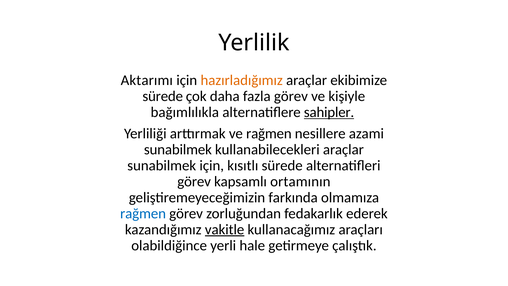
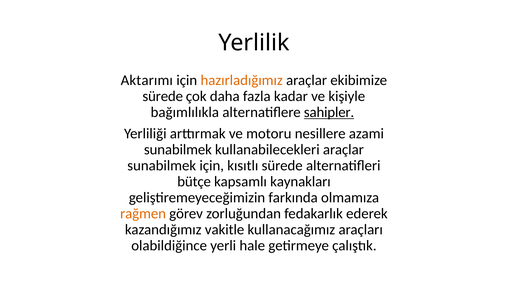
fazla görev: görev -> kadar (291, 96)
ve rağmen: rağmen -> motoru (269, 133)
görev: görev -> bütçe (194, 181)
ortamının: ortamının -> kaynakları (300, 181)
rağmen colour: blue -> orange (143, 213)
vakitle underline: present -> none (225, 229)
